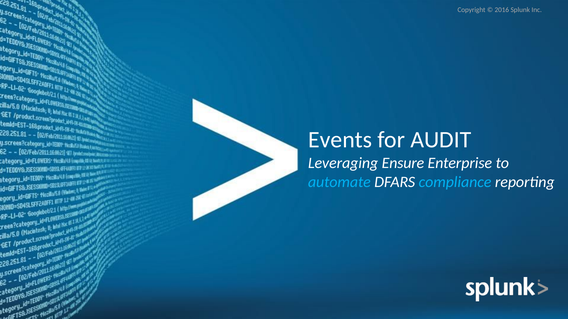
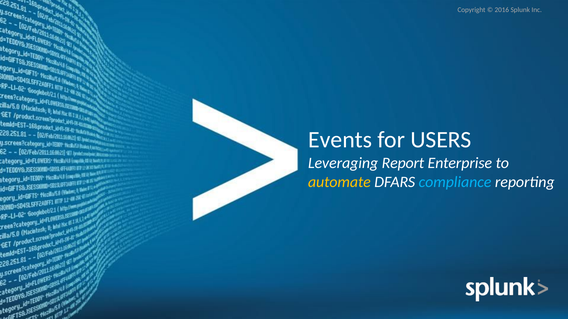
AUDIT: AUDIT -> USERS (441, 140)
Ensure: Ensure -> Report (403, 163)
automate colour: light blue -> yellow (339, 182)
